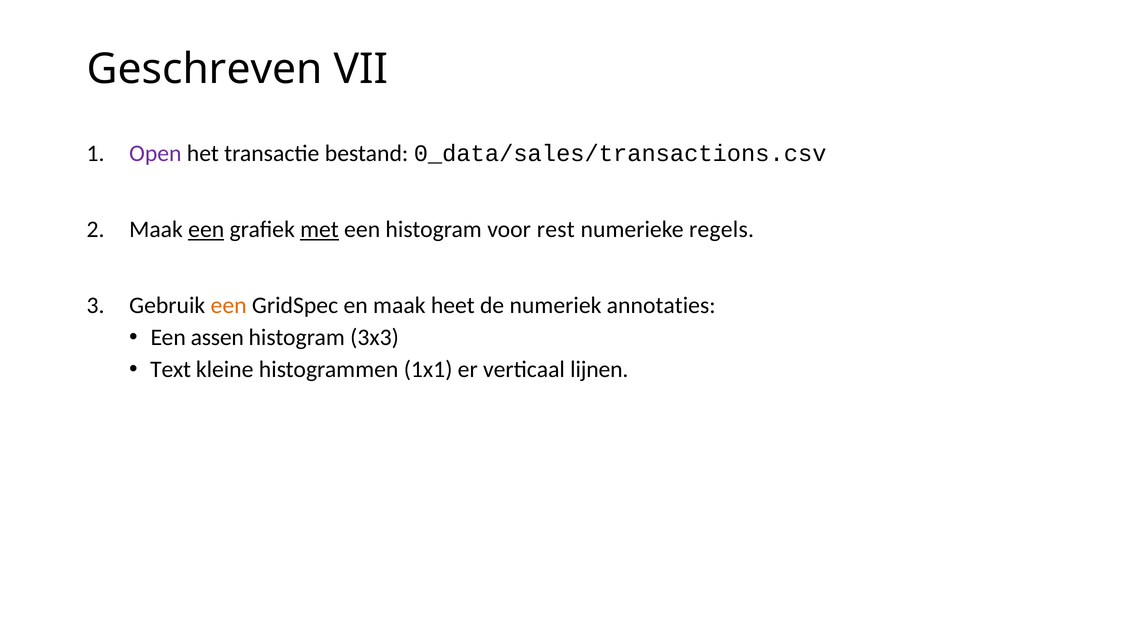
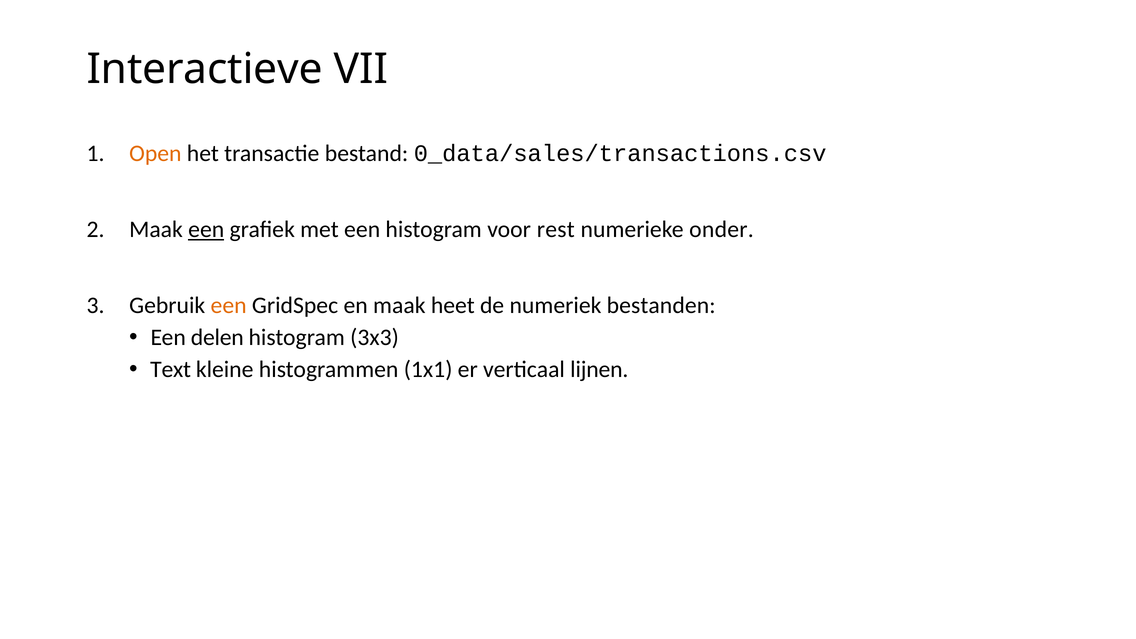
Geschreven: Geschreven -> Interactieve (205, 69)
Open colour: purple -> orange (155, 153)
met underline: present -> none (319, 229)
regels: regels -> onder (722, 229)
annotaties: annotaties -> bestanden (661, 305)
assen: assen -> delen (217, 337)
